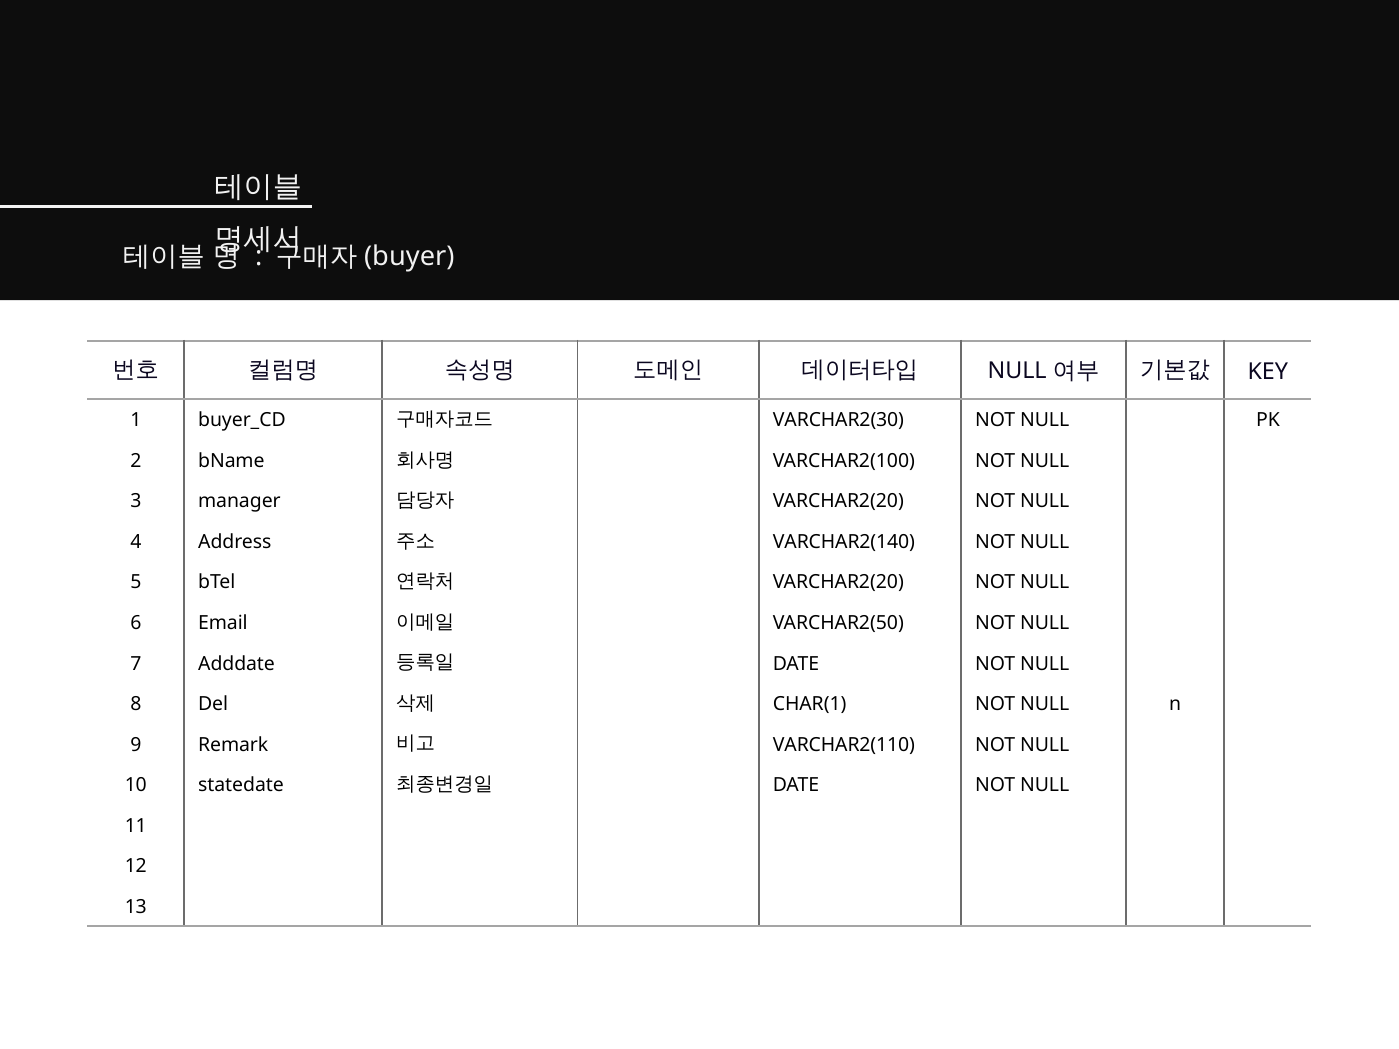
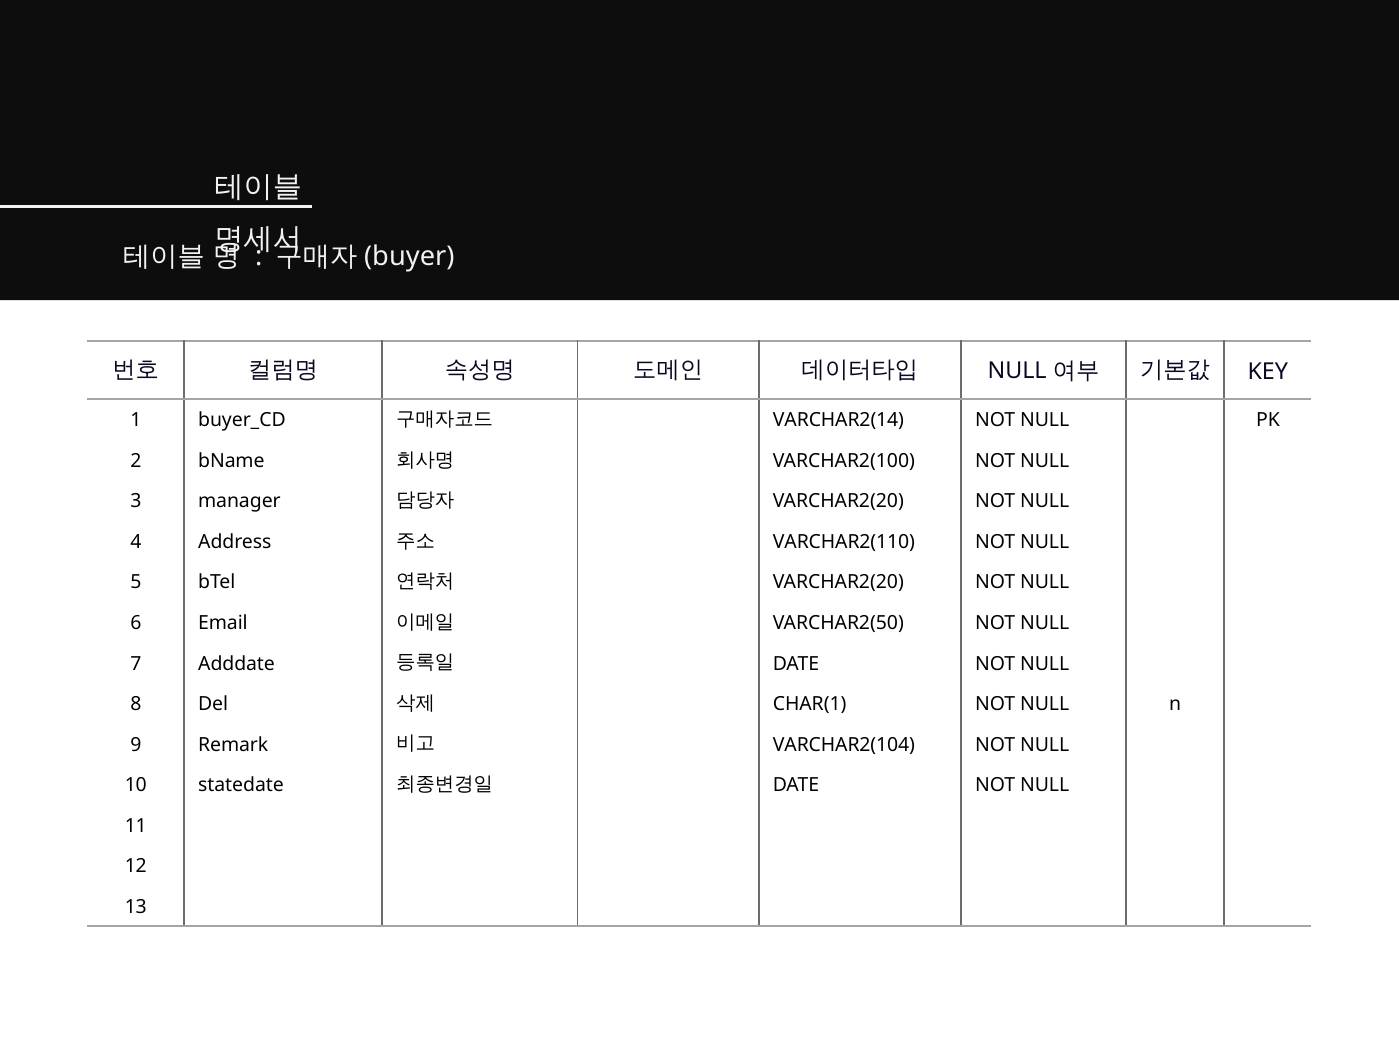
VARCHAR2(30: VARCHAR2(30 -> VARCHAR2(14 (838, 421)
VARCHAR2(140: VARCHAR2(140 -> VARCHAR2(110 (844, 542)
VARCHAR2(110: VARCHAR2(110 -> VARCHAR2(104 (844, 745)
